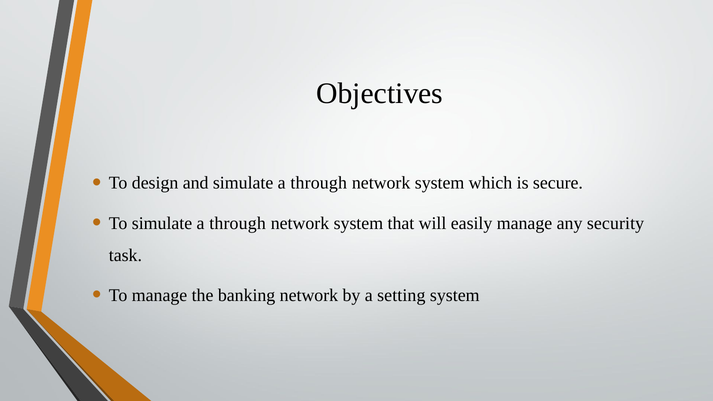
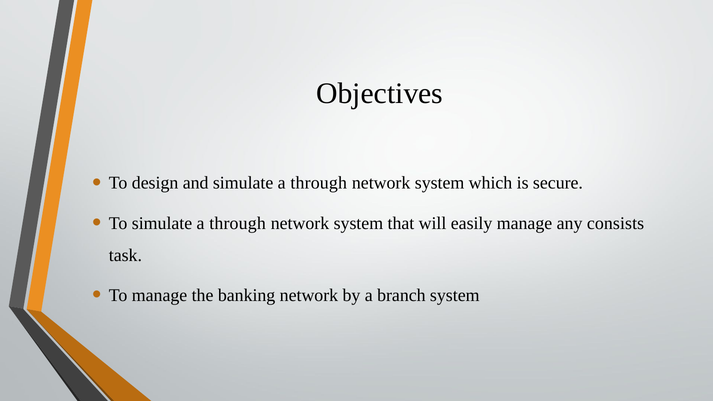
security: security -> consists (616, 223)
setting: setting -> branch (401, 295)
